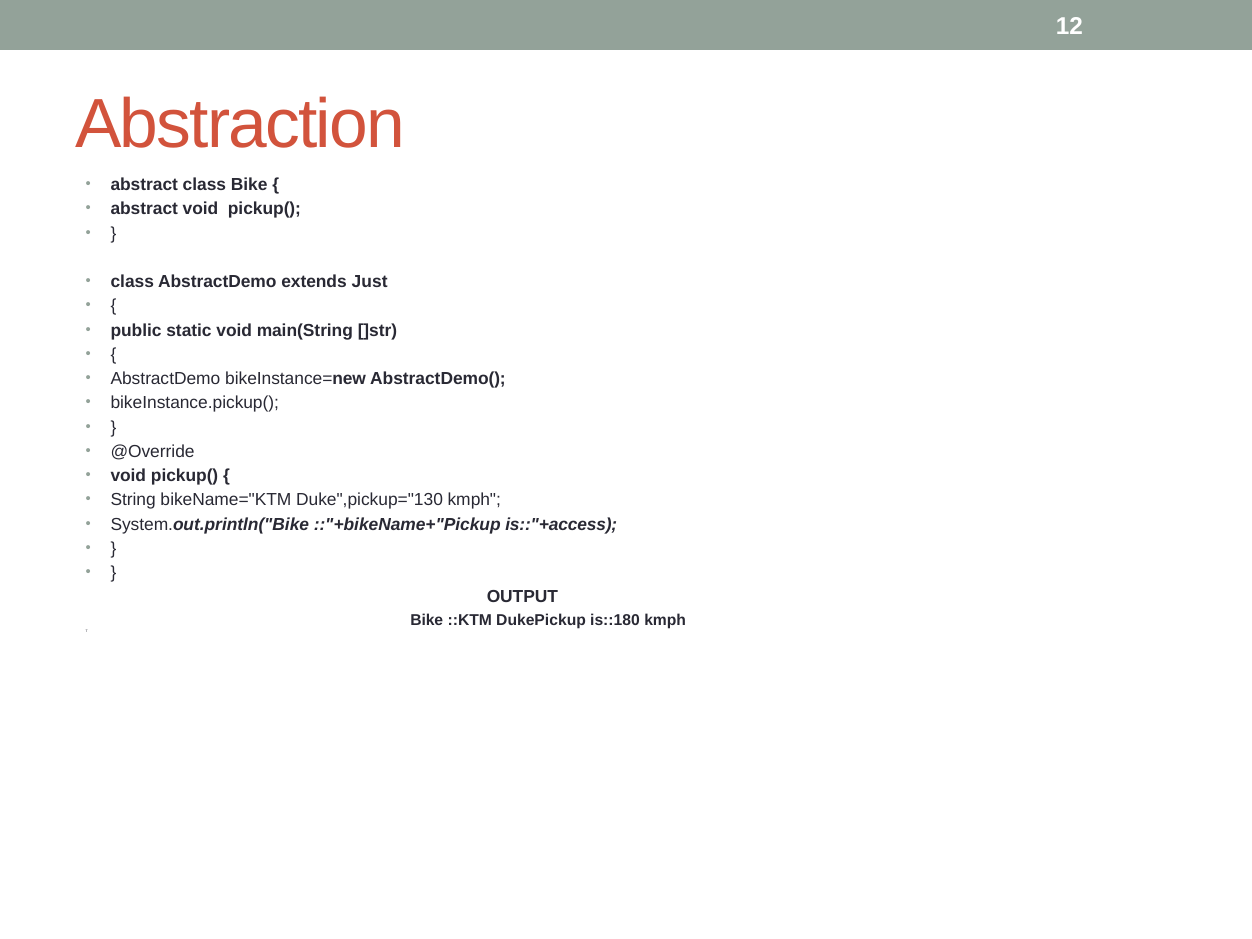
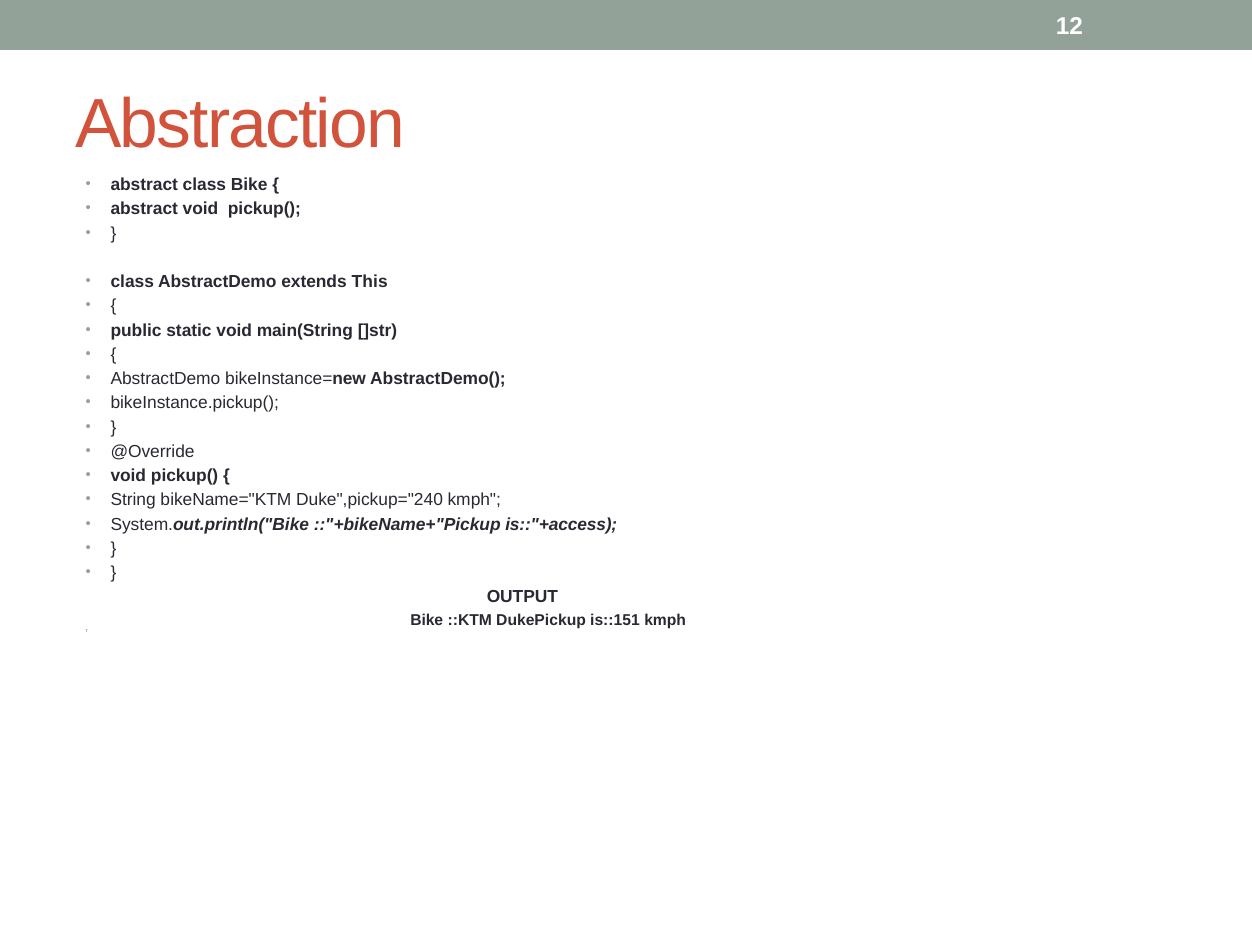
Just: Just -> This (370, 282)
Duke",pickup="130: Duke",pickup="130 -> Duke",pickup="240 (370, 500)
is::180: is::180 -> is::151 (615, 620)
